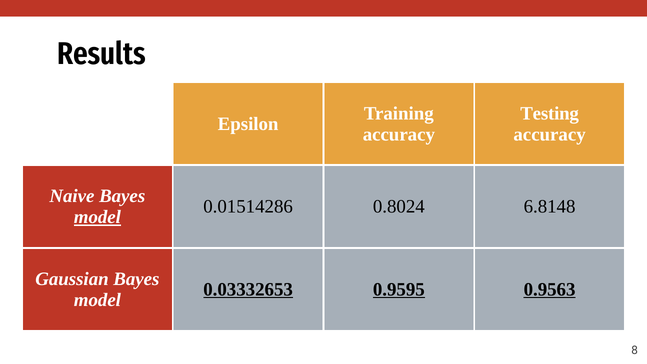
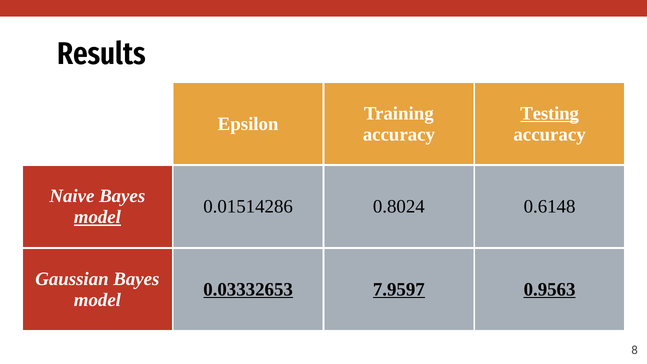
Testing underline: none -> present (550, 113)
6.8148: 6.8148 -> 0.6148 (550, 207)
0.9595: 0.9595 -> 7.9597 (399, 289)
